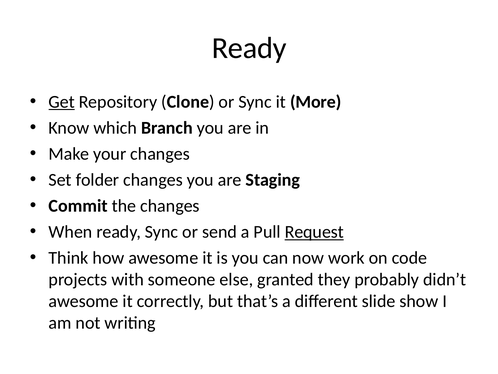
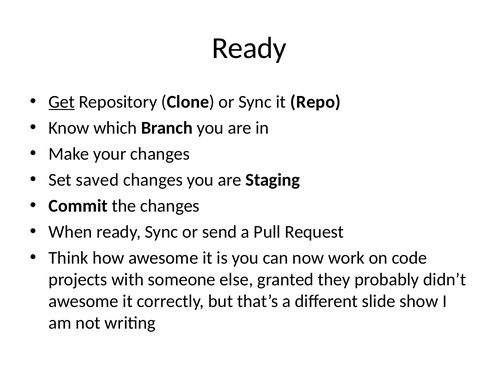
More: More -> Repo (316, 102)
folder: folder -> saved (97, 180)
Request underline: present -> none (314, 232)
